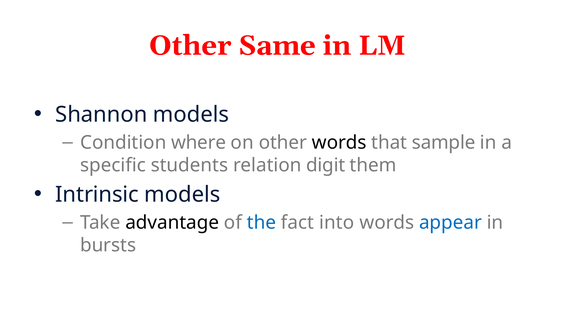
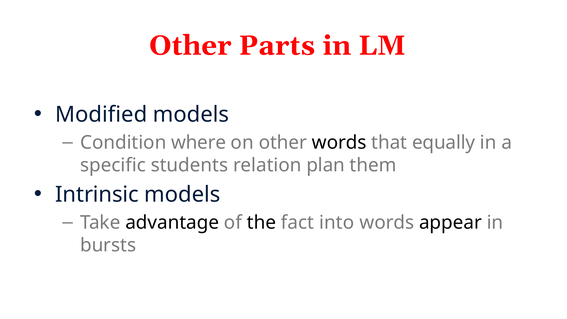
Same: Same -> Parts (277, 46)
Shannon: Shannon -> Modified (101, 114)
sample: sample -> equally (444, 143)
digit: digit -> plan (326, 165)
the colour: blue -> black (261, 222)
appear colour: blue -> black (450, 222)
